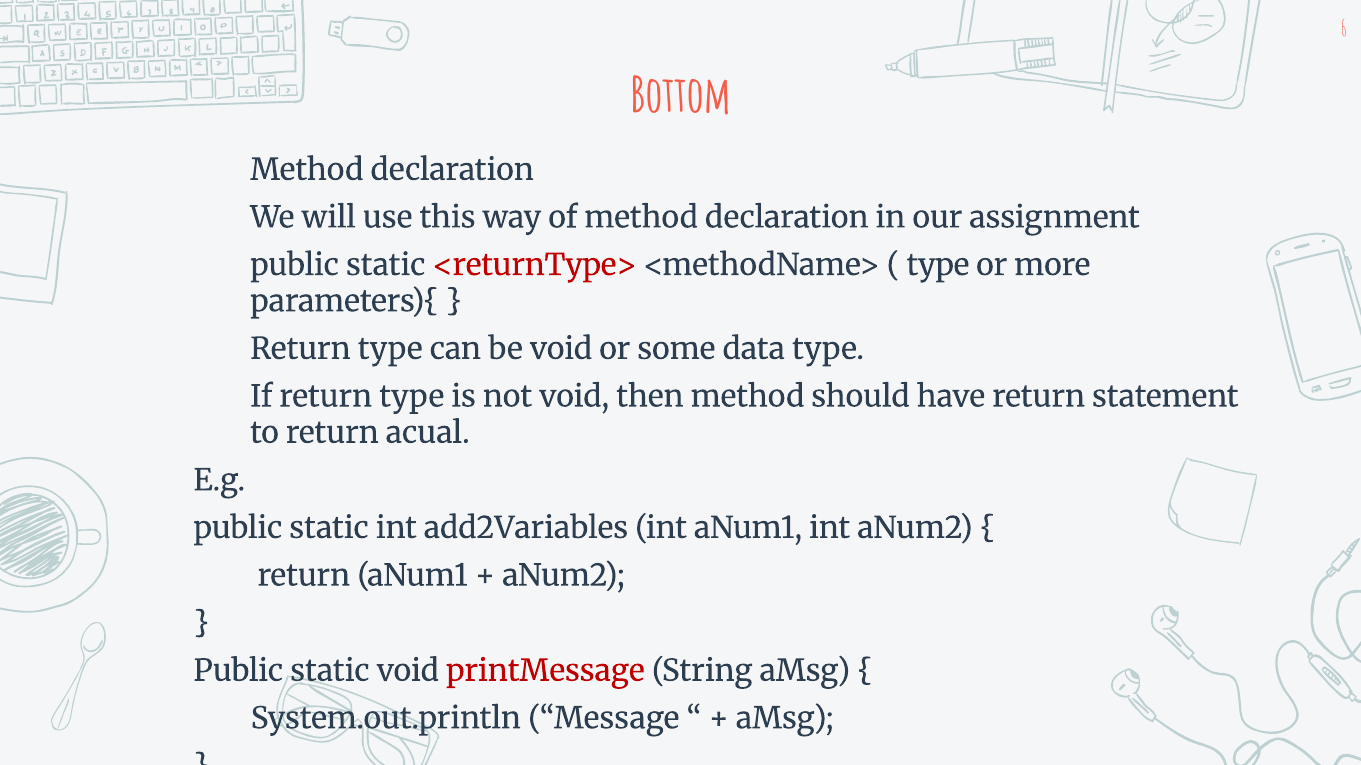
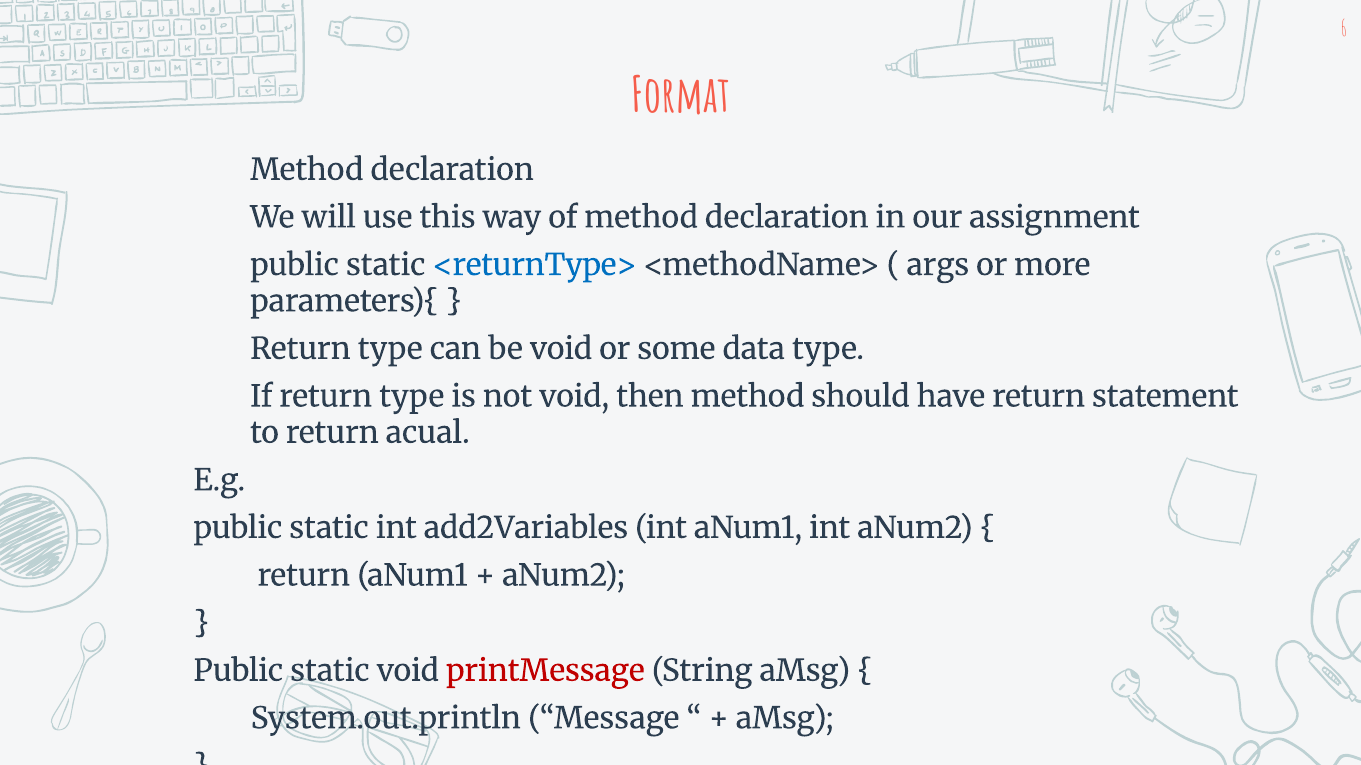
Bottom: Bottom -> Format (680, 97)
<returnType> colour: red -> blue (534, 265)
type: type -> args (938, 265)
